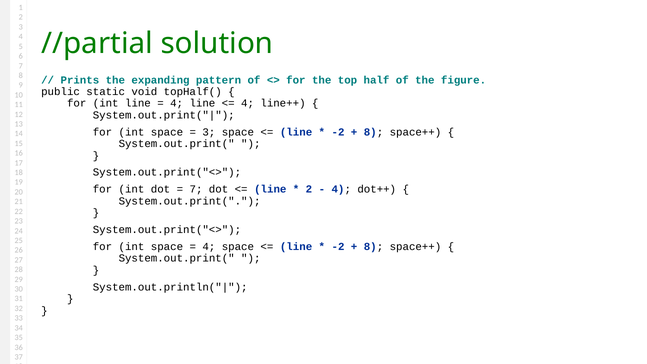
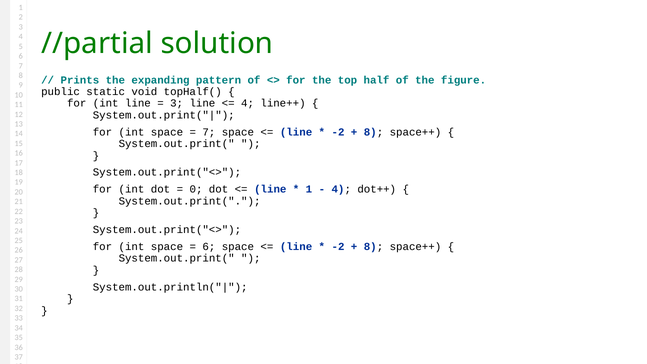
4: 4 -> 3 (177, 103)
3: 3 -> 7 (209, 132)
7: 7 -> 0 (196, 189)
2: 2 -> 1 (309, 189)
4: 4 -> 6 (209, 247)
